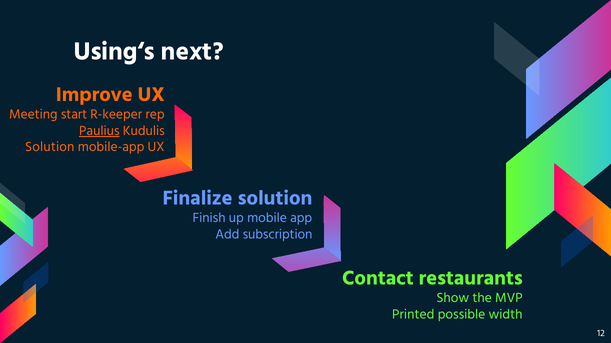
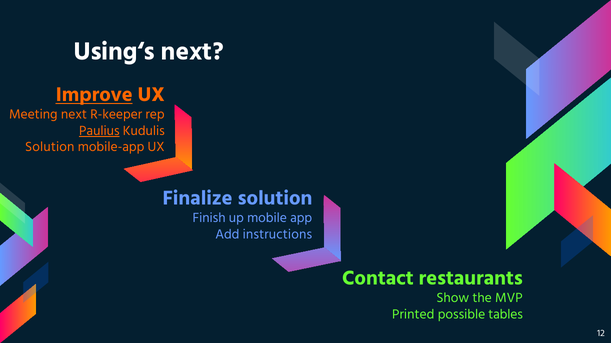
Improve underline: none -> present (94, 95)
Meeting start: start -> next (74, 115)
subscription: subscription -> instructions (277, 235)
width: width -> tables (506, 315)
